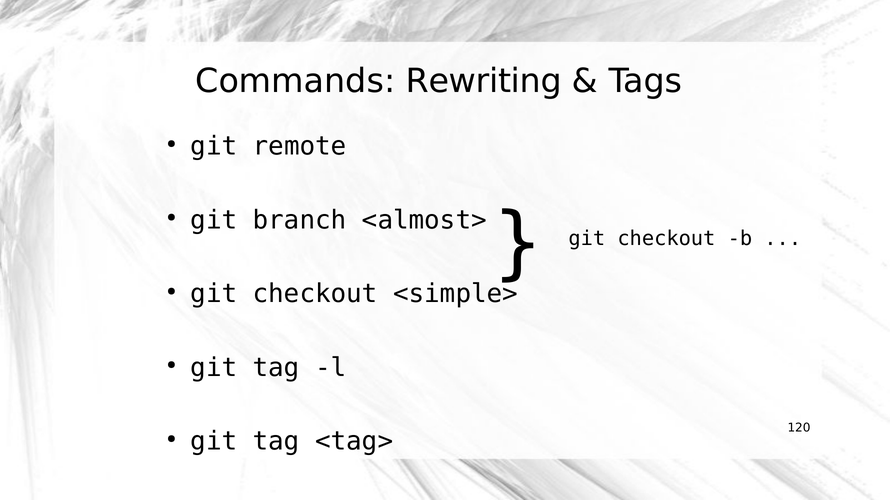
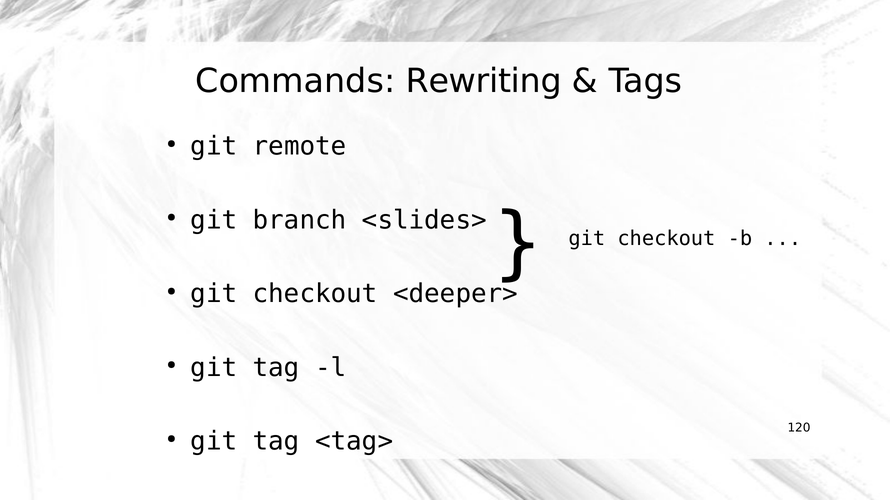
<almost>: <almost> -> <slides> (424, 220)
<simple>: <simple> -> <deeper> (456, 294)
